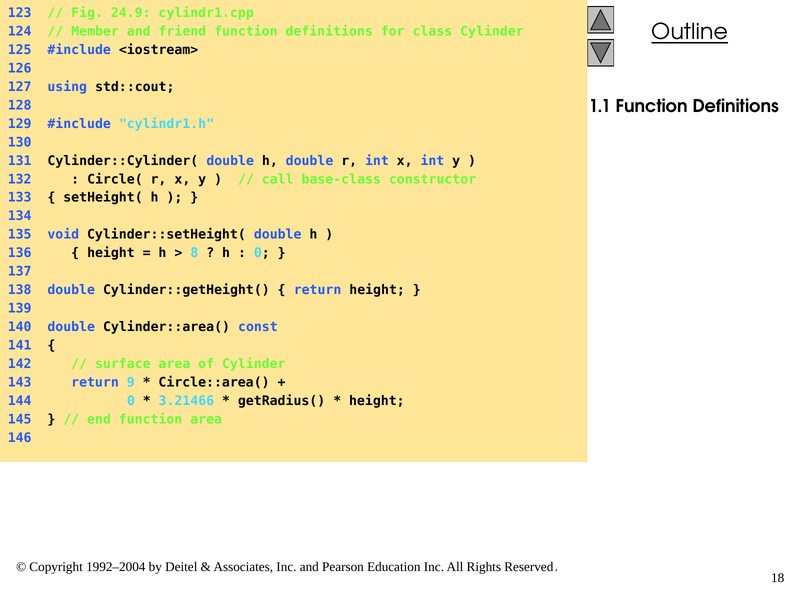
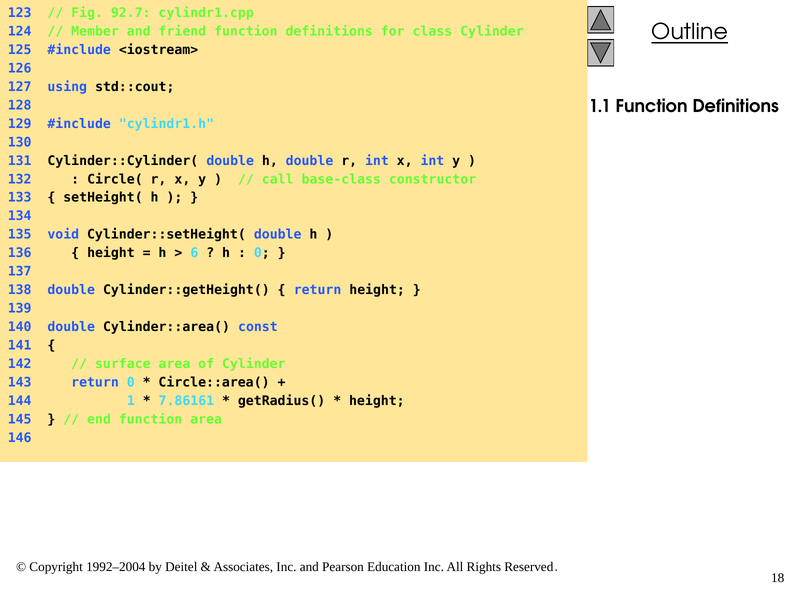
24.9: 24.9 -> 92.7 (131, 13)
8: 8 -> 6 (194, 253)
return 9: 9 -> 0 (131, 383)
144 0: 0 -> 1 (131, 401)
3.21466: 3.21466 -> 7.86161 (186, 401)
